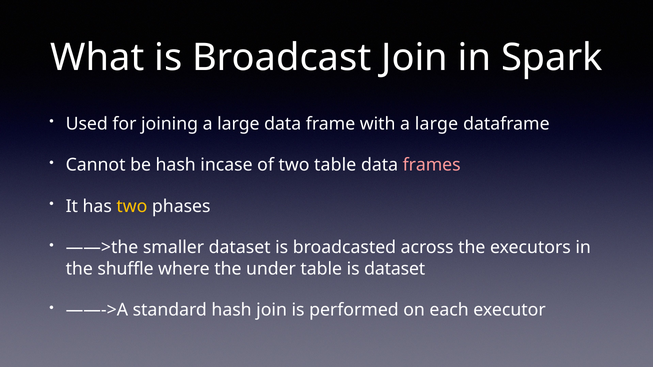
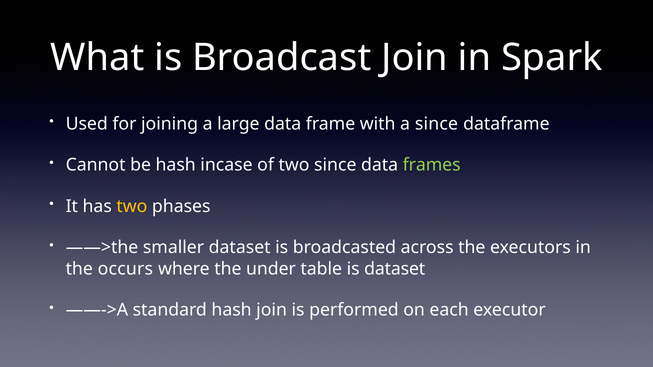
with a large: large -> since (436, 124)
two table: table -> since (335, 165)
frames colour: pink -> light green (432, 165)
shuffle: shuffle -> occurs (125, 269)
